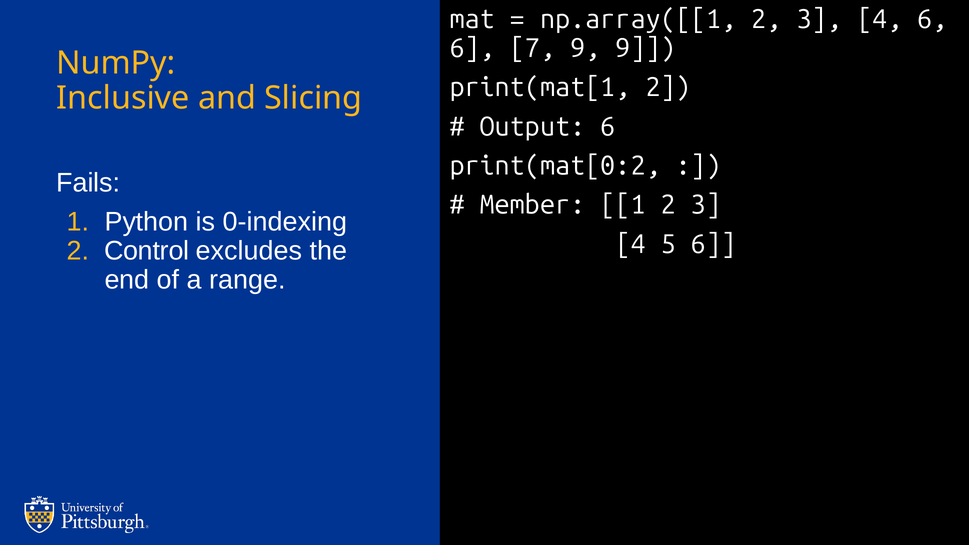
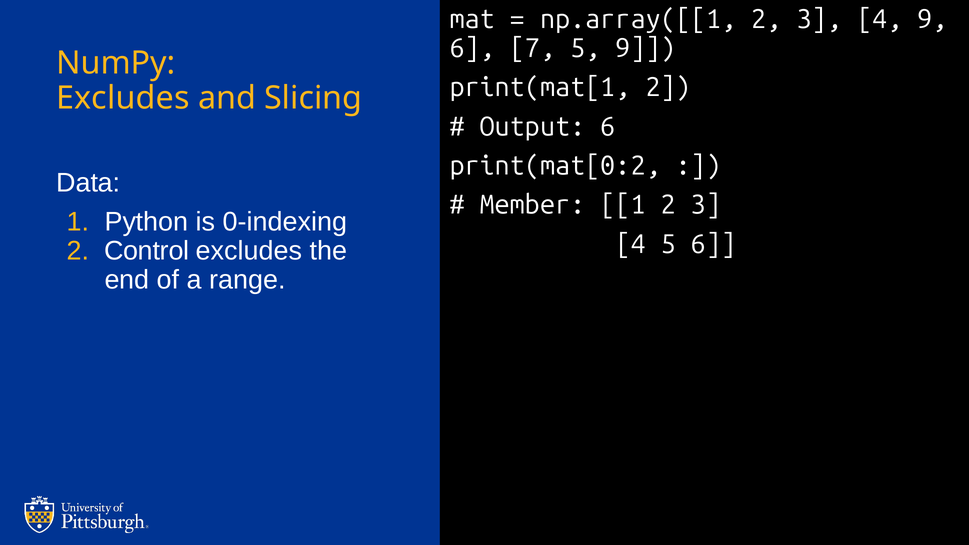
4 6: 6 -> 9 (932, 19)
7 9: 9 -> 5 (585, 48)
Inclusive: Inclusive -> Excludes (123, 98)
Fails: Fails -> Data (88, 183)
